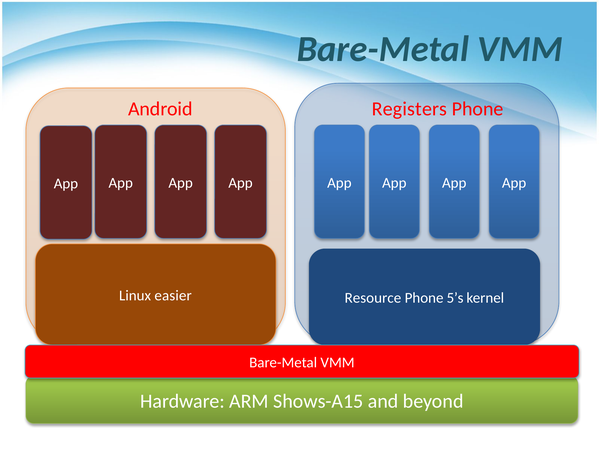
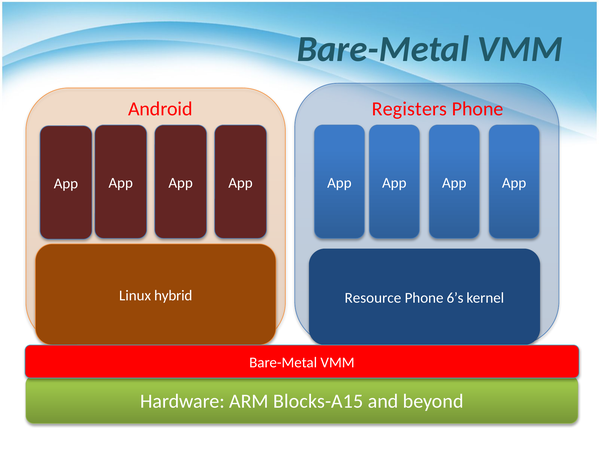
easier: easier -> hybrid (173, 295)
5’s: 5’s -> 6’s (455, 297)
Shows-A15: Shows-A15 -> Blocks-A15 (318, 401)
